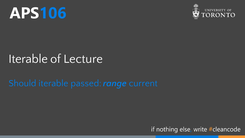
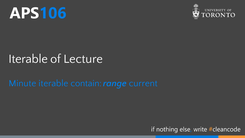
Should: Should -> Minute (22, 83)
passed: passed -> contain (86, 83)
